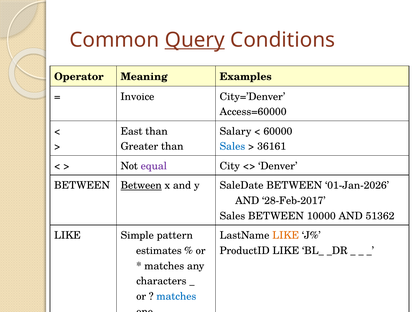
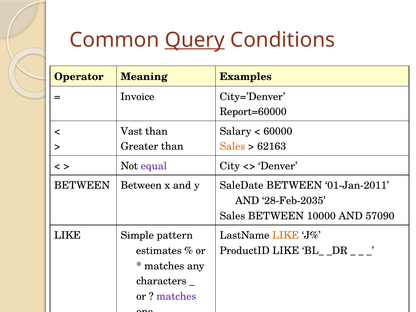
Access=60000: Access=60000 -> Report=60000 (253, 112)
East: East -> Vast (132, 131)
Sales colour: blue -> orange (232, 147)
36161: 36161 -> 62163 (272, 147)
Between underline: present -> none (141, 185)
01-Jan-2026: 01-Jan-2026 -> 01-Jan-2011 (357, 185)
28-Feb-2017: 28-Feb-2017 -> 28-Feb-2035 (294, 201)
51362: 51362 -> 57090 (380, 216)
matches colour: blue -> purple (176, 296)
